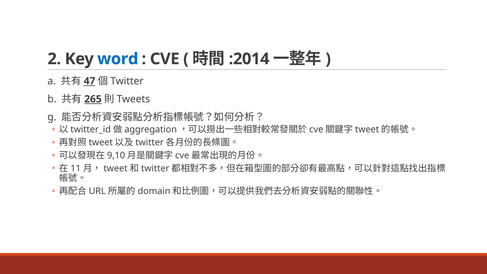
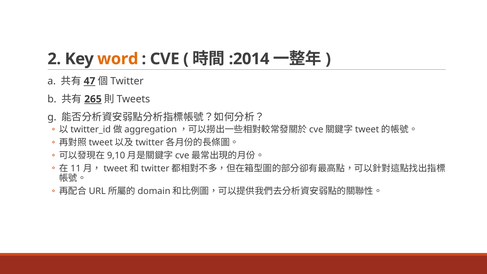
word colour: blue -> orange (118, 59)
